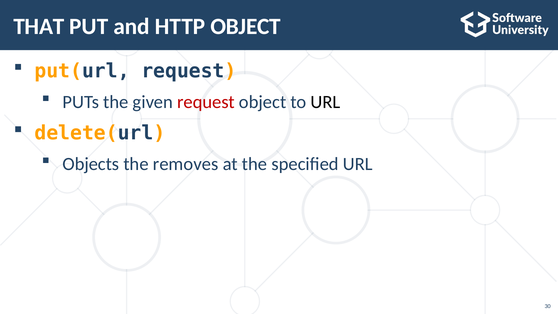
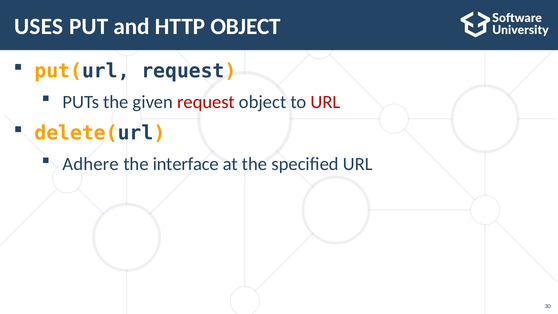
THAT: THAT -> USES (39, 26)
URL colour: black -> red (326, 102)
Objects: Objects -> Adhere (91, 164)
removes: removes -> interface (186, 164)
